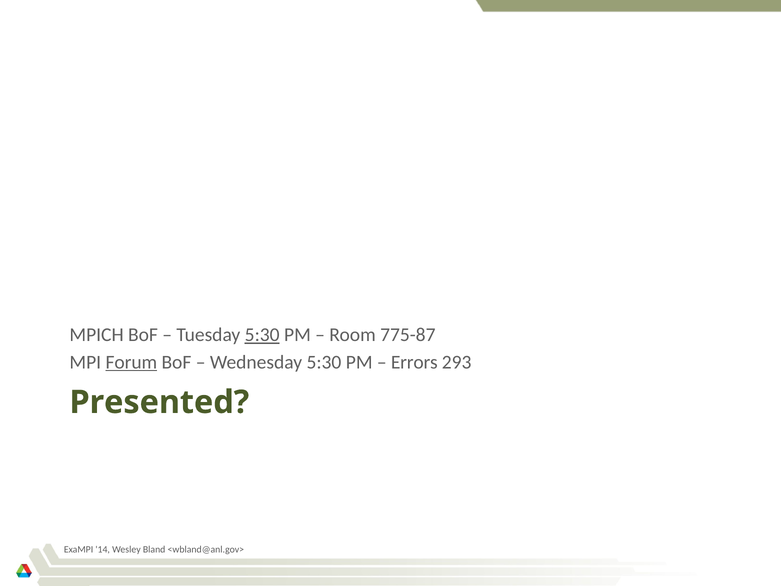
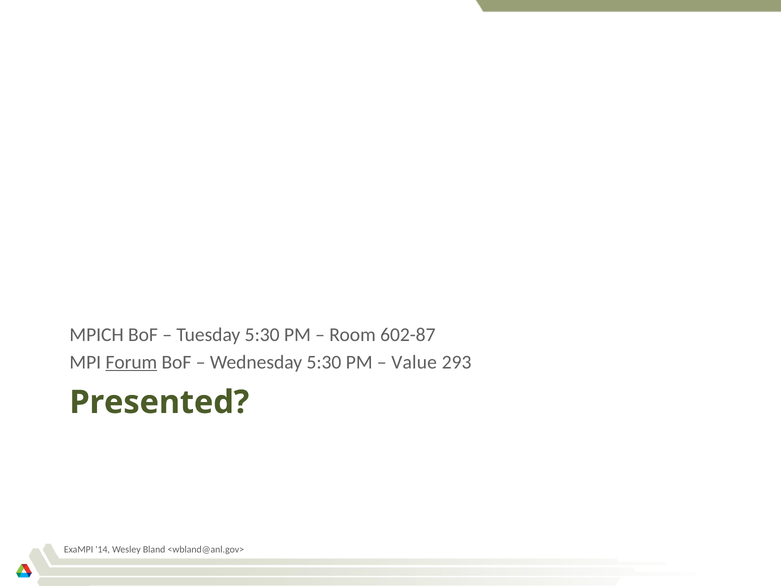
5:30 underline: present -> none (262, 335)
775-87: 775-87 -> 602-87 (408, 335)
Errors: Errors -> Value (414, 362)
